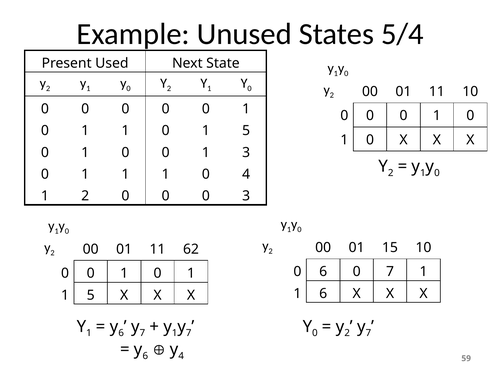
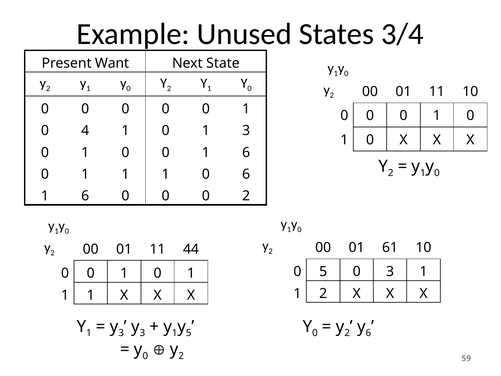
5/4: 5/4 -> 3/4 (402, 34)
Used: Used -> Want (112, 63)
1: 1 -> 4 (85, 131)
0 1 5: 5 -> 3 (246, 131)
0 1 3: 3 -> 6 (246, 152)
0 4: 4 -> 6 (246, 174)
2: 2 -> 6 (85, 196)
0 3: 3 -> 2 (246, 196)
15: 15 -> 61 (390, 248)
62: 62 -> 44 (191, 249)
0 6: 6 -> 5 (323, 272)
0 7: 7 -> 3 (390, 272)
1 6: 6 -> 2 (323, 293)
5: 5 -> 1 (91, 295)
6: 6 -> 3 (121, 333)
7: 7 -> 3 (142, 333)
7: 7 -> 5 (189, 333)
7: 7 -> 6 (368, 333)
6: 6 -> 0 (145, 356)
4: 4 -> 2 (181, 356)
